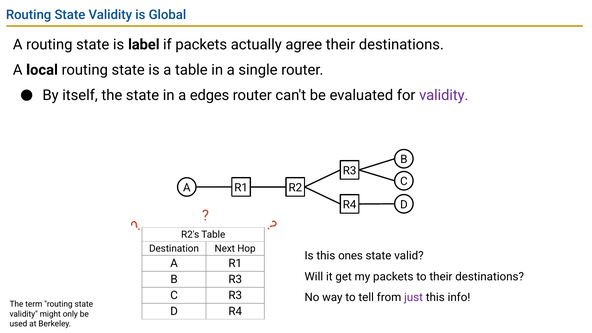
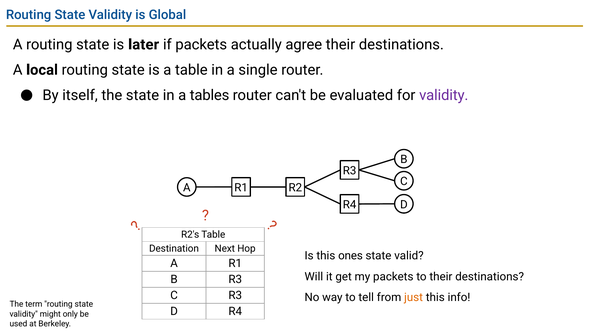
label: label -> later (144, 45)
edges: edges -> tables (210, 95)
just colour: purple -> orange (414, 297)
